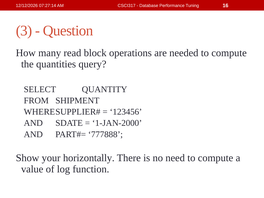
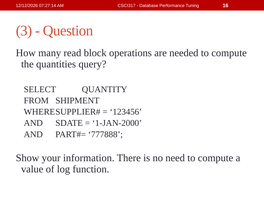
horizontally: horizontally -> information (89, 158)
